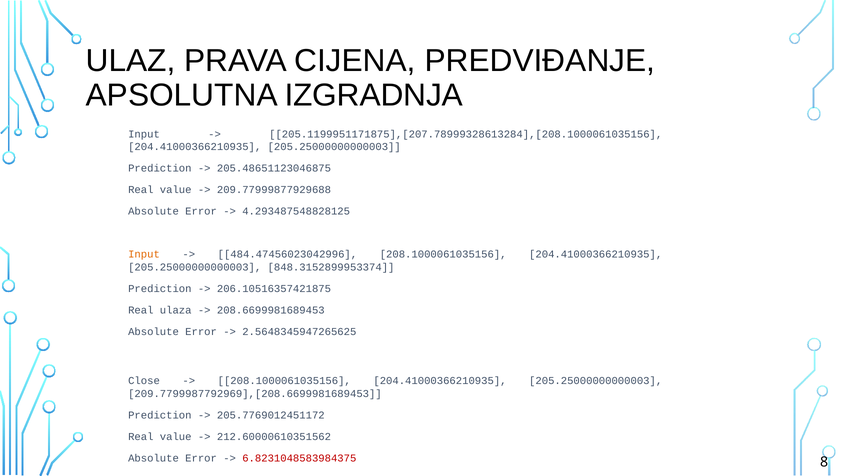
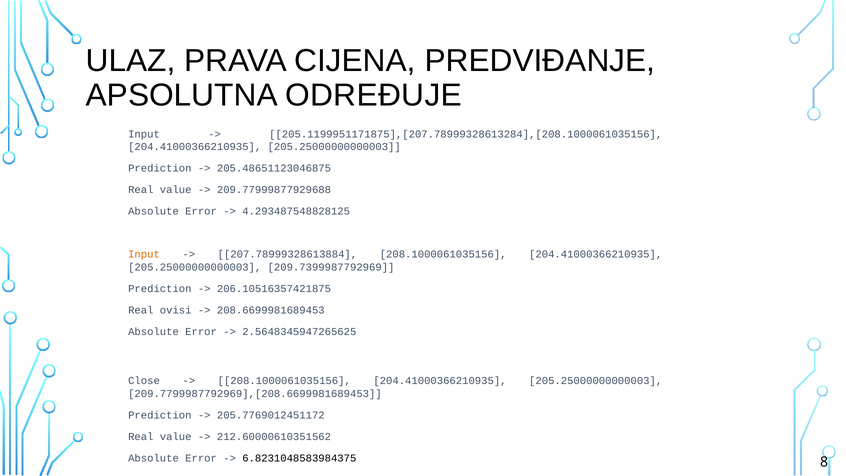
IZGRADNJA: IZGRADNJA -> ODREĐUJE (374, 95)
484.47456023042996: 484.47456023042996 -> 207.78999328613884 (287, 254)
848.3152899953374: 848.3152899953374 -> 209.7399987792969 (331, 267)
ulaza: ulaza -> ovisi (176, 310)
6.8231048583984375 colour: red -> black (299, 458)
